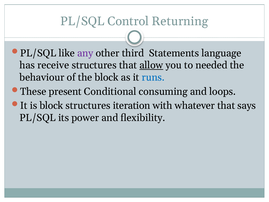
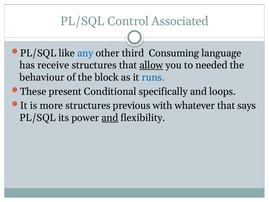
Returning: Returning -> Associated (180, 21)
any colour: purple -> blue (85, 53)
Statements: Statements -> Consuming (174, 53)
consuming: consuming -> specifically (163, 91)
is block: block -> more (51, 106)
iteration: iteration -> previous (132, 106)
and underline: none -> present (110, 118)
